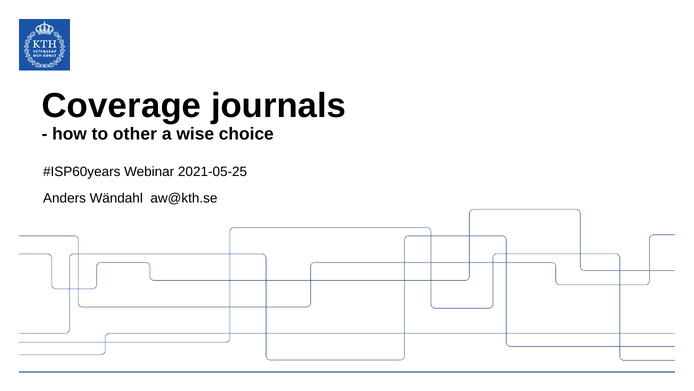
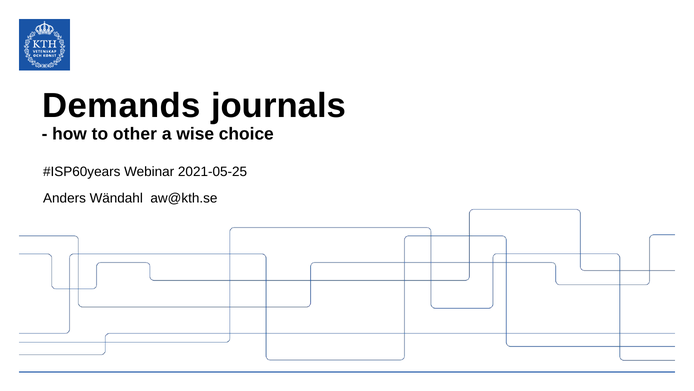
Coverage: Coverage -> Demands (121, 105)
